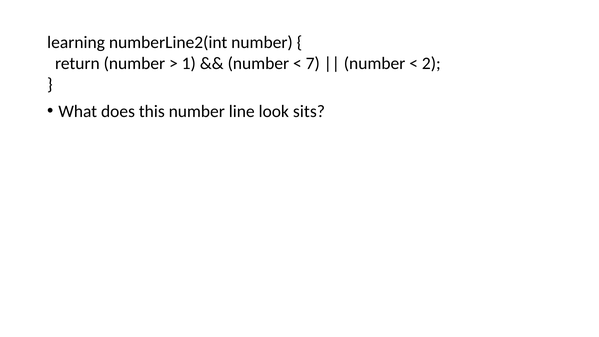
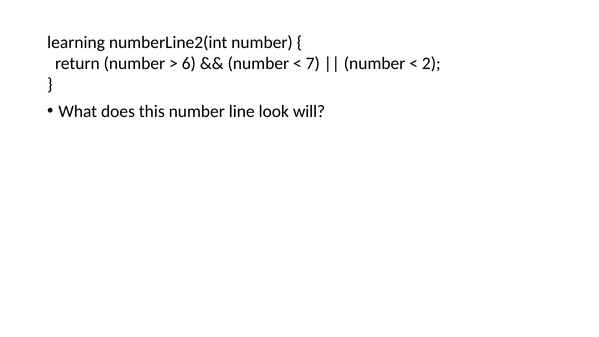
1: 1 -> 6 (189, 63)
sits: sits -> will (309, 111)
